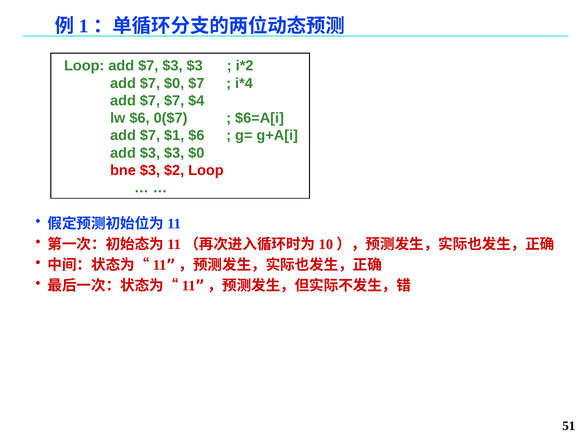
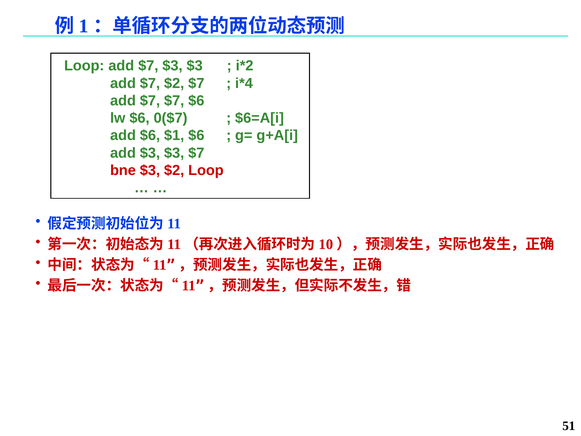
$7 $0: $0 -> $2 (174, 83)
$7 $4: $4 -> $6 (196, 101)
$7: $7 -> $6 (150, 135)
$3 $0: $0 -> $7 (196, 153)
